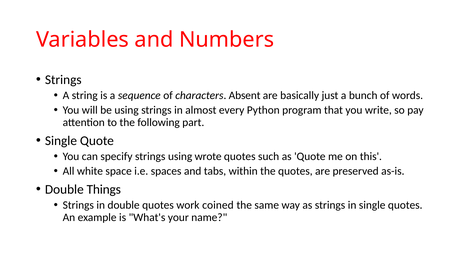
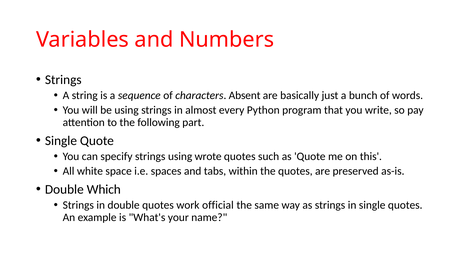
Things: Things -> Which (104, 189)
coined: coined -> official (218, 205)
